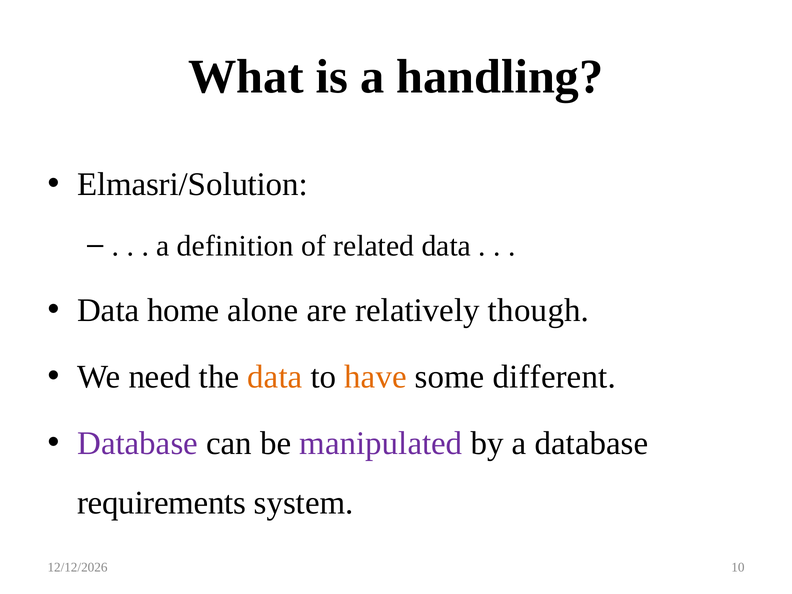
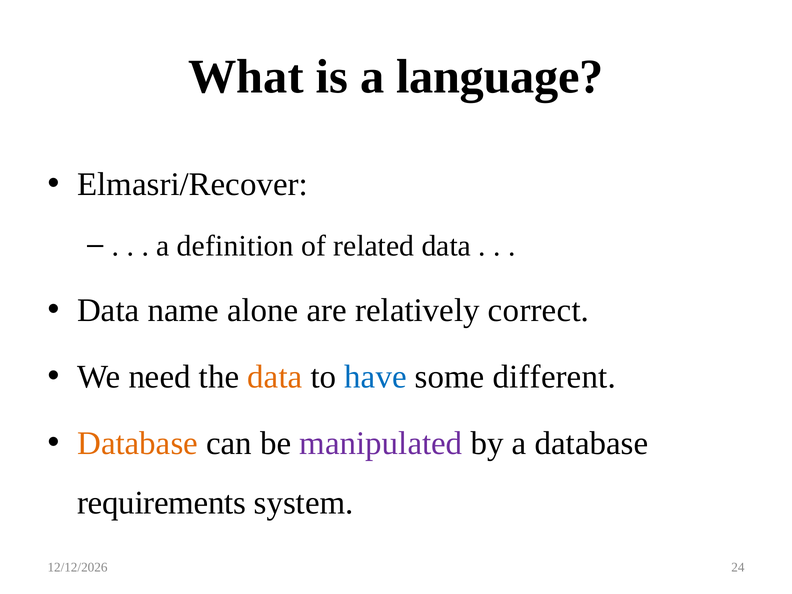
handling: handling -> language (500, 77)
Elmasri/Solution: Elmasri/Solution -> Elmasri/Recover (192, 184)
home: home -> name (183, 311)
though: though -> correct (539, 311)
have colour: orange -> blue (376, 377)
Database colour: purple -> orange (138, 443)
10: 10 -> 24 (738, 567)
